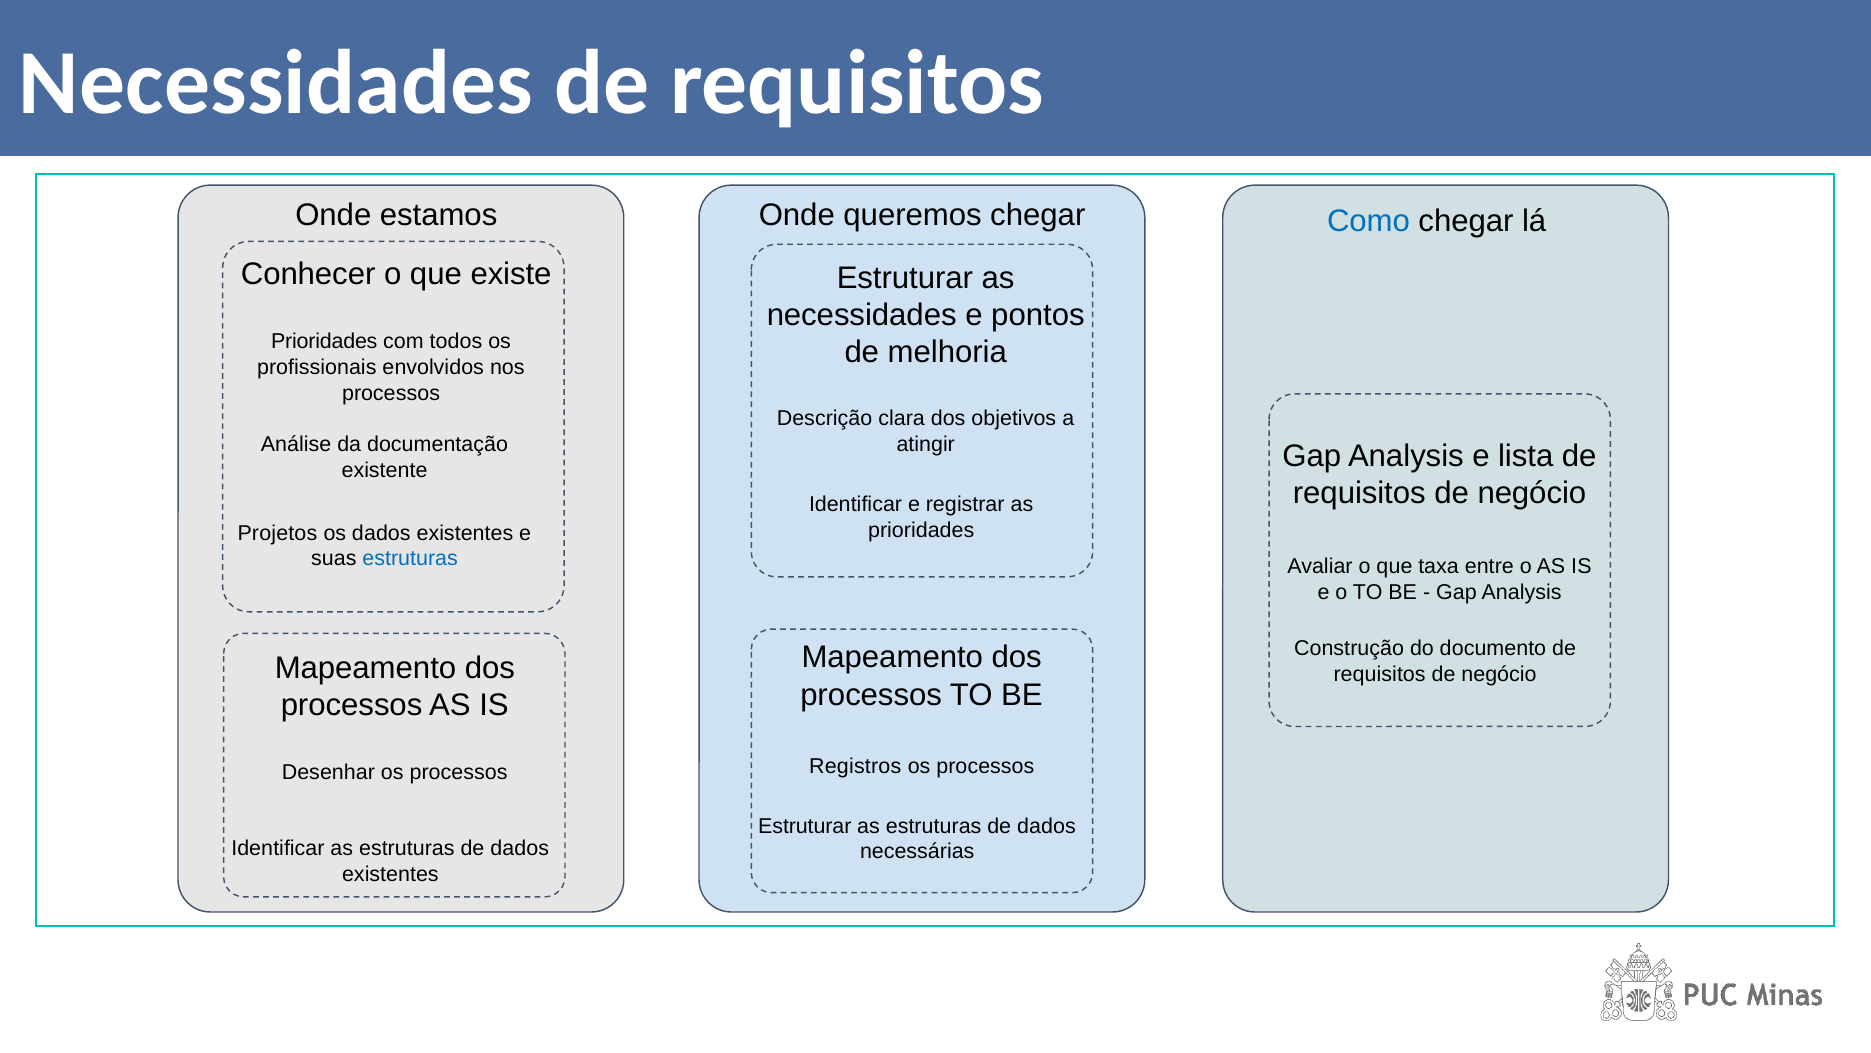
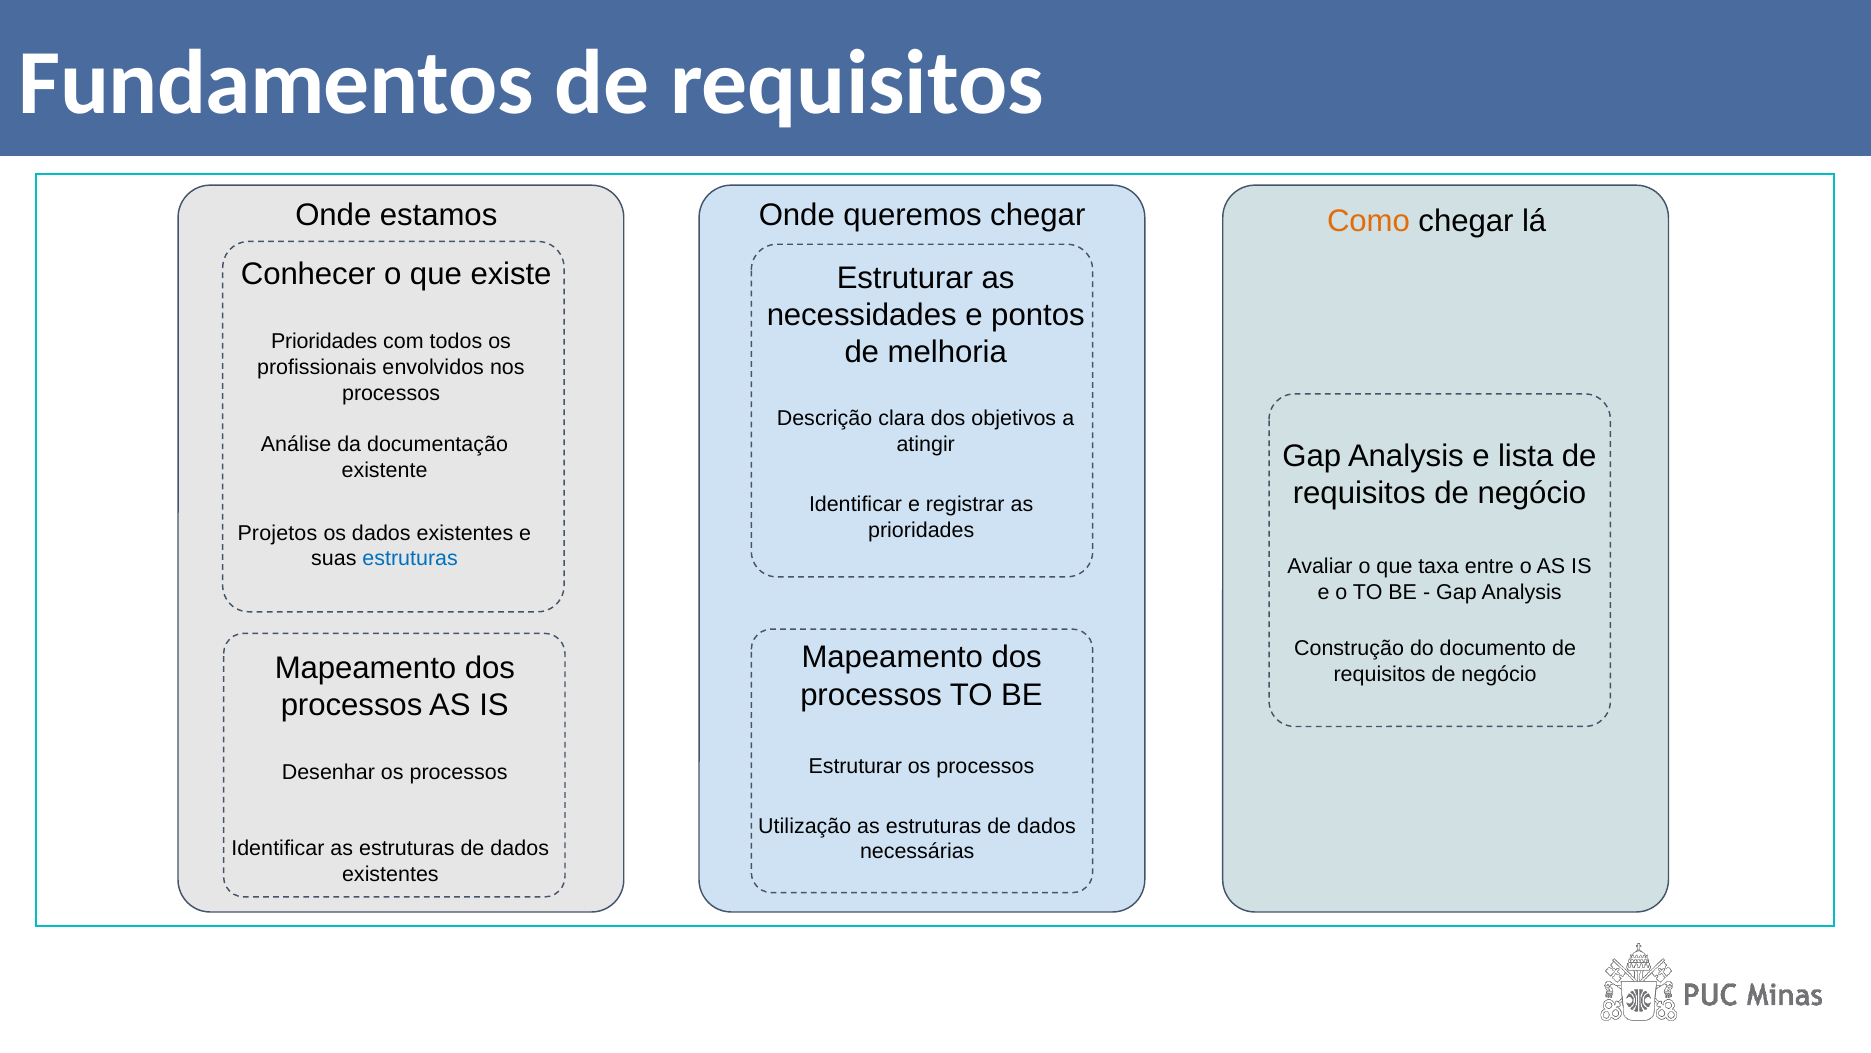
Necessidades: Necessidades -> Fundamentos (276, 84)
Como colour: blue -> orange (1368, 222)
Registros: Registros -> Estruturar (855, 766)
Estruturar: Estruturar -> Utilização (805, 826)
